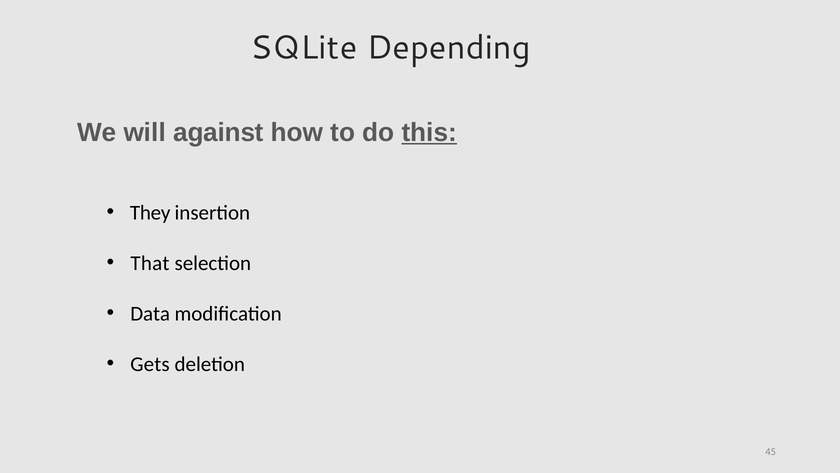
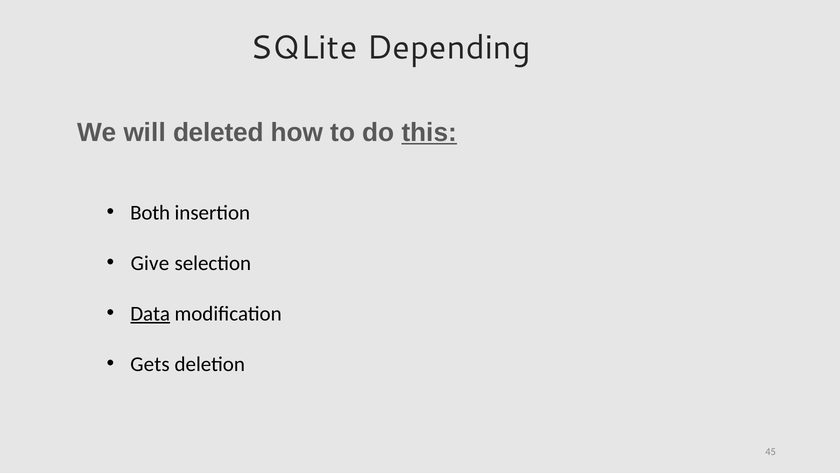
against: against -> deleted (218, 132)
They: They -> Both (150, 212)
That: That -> Give (150, 263)
Data underline: none -> present (150, 313)
